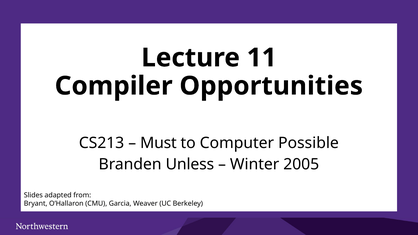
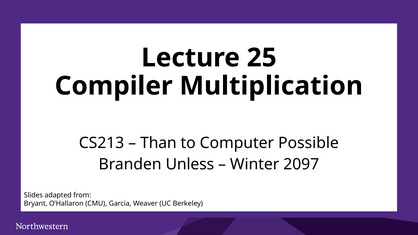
11: 11 -> 25 (262, 58)
Opportunities: Opportunities -> Multiplication (271, 86)
Must: Must -> Than (158, 143)
2005: 2005 -> 2097 (301, 165)
